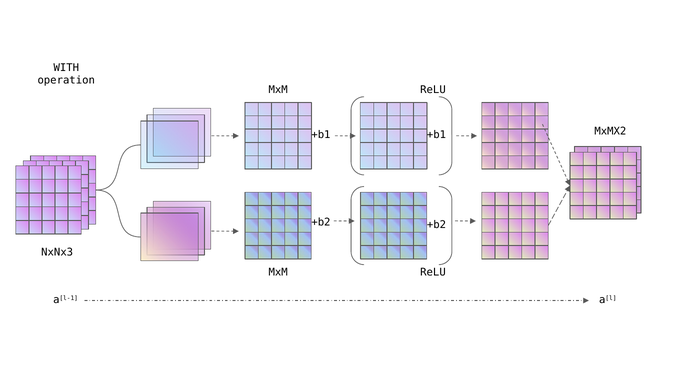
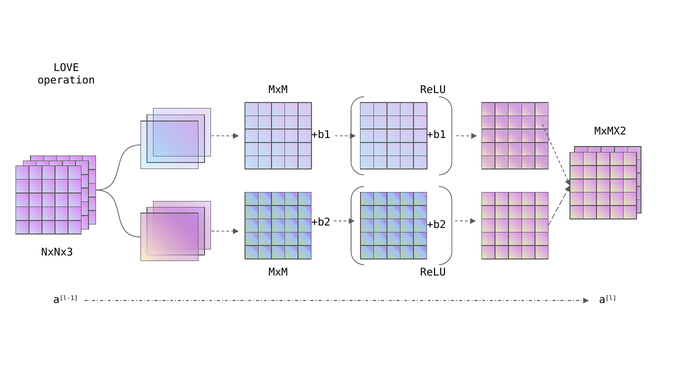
WITH: WITH -> LOVE (66, 68)
